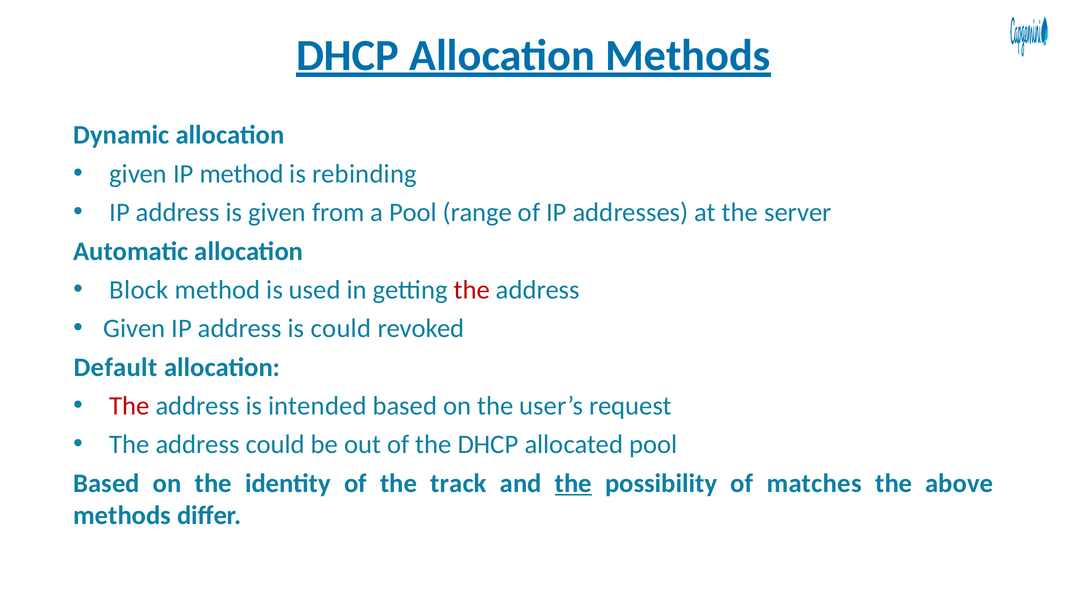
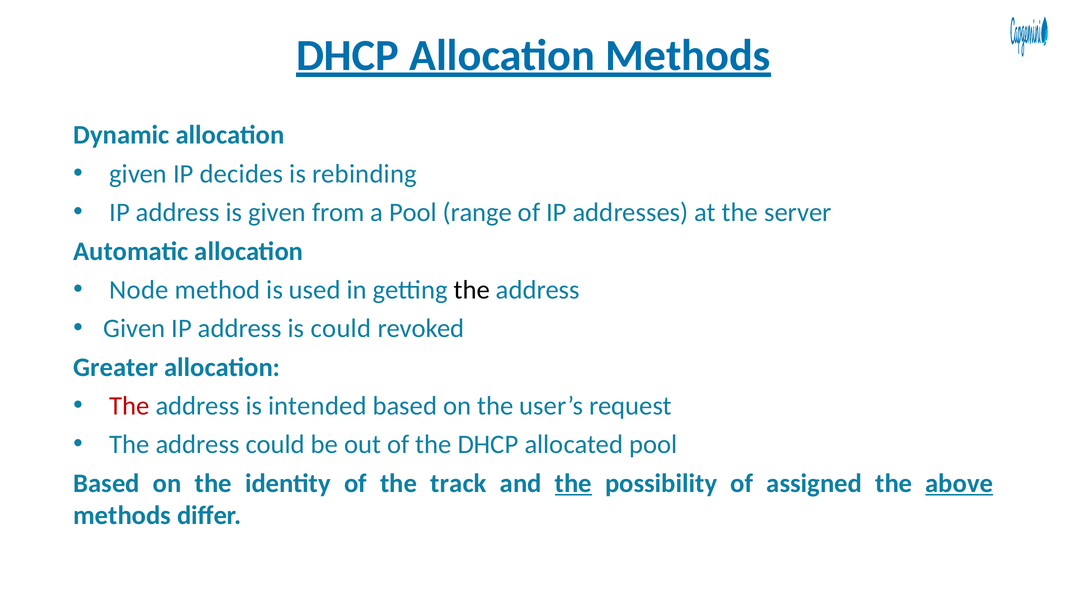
IP method: method -> decides (241, 174)
Block: Block -> Node (139, 290)
the colour: red -> black (472, 290)
Default: Default -> Greater (116, 367)
matches: matches -> assigned (814, 483)
above underline: none -> present (959, 483)
